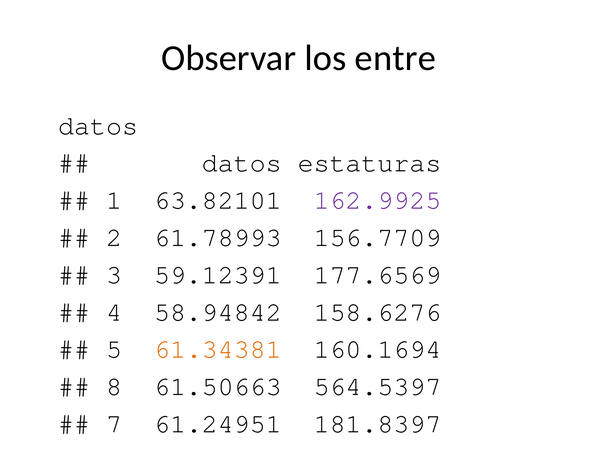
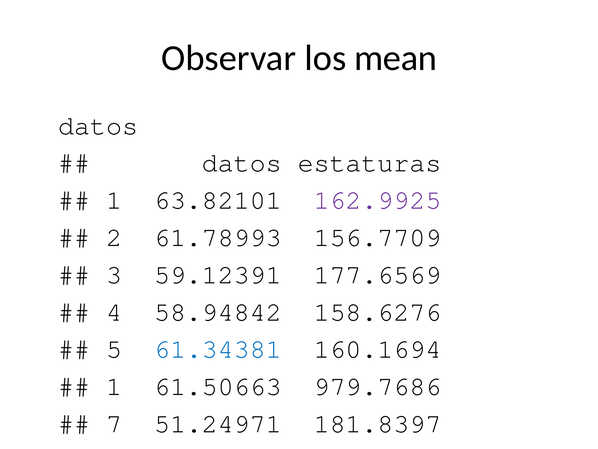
entre: entre -> mean (396, 58)
61.34381 colour: orange -> blue (218, 349)
8: 8 -> 1 (114, 386)
564.5397: 564.5397 -> 979.7686 (378, 386)
61.24951: 61.24951 -> 51.24971 (218, 423)
